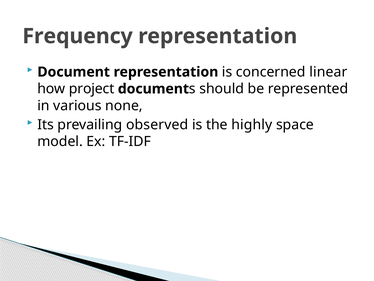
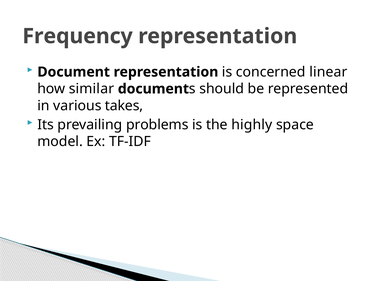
project: project -> similar (91, 89)
none: none -> takes (124, 106)
observed: observed -> problems (157, 124)
